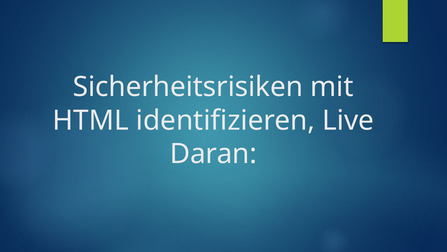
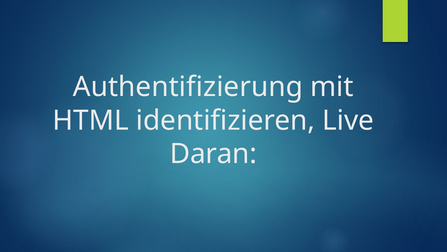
Sicherheitsrisiken: Sicherheitsrisiken -> Authentifizierung (188, 87)
